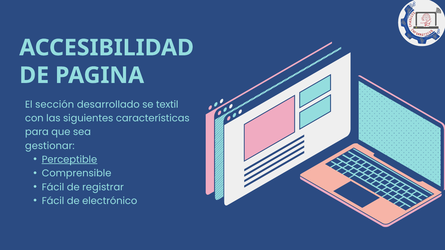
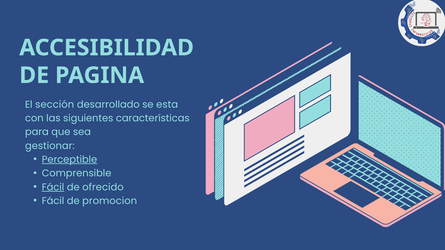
textil: textil -> esta (167, 105)
Fácil underline: none -> present (53, 187)
registrar: registrar -> ofrecido (103, 187)
electrónico: electrónico -> promocion (110, 201)
